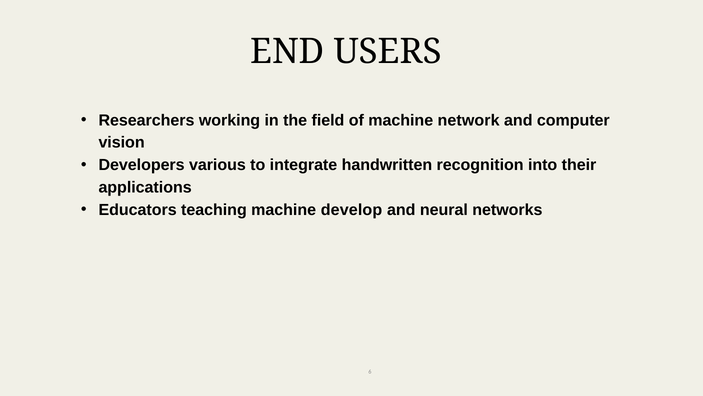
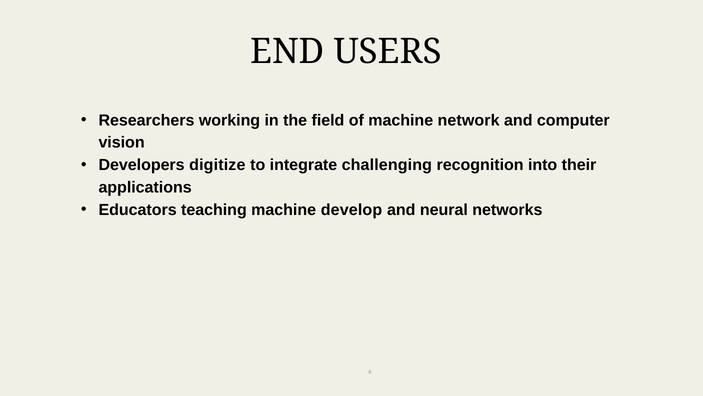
various: various -> digitize (217, 165)
handwritten: handwritten -> challenging (387, 165)
